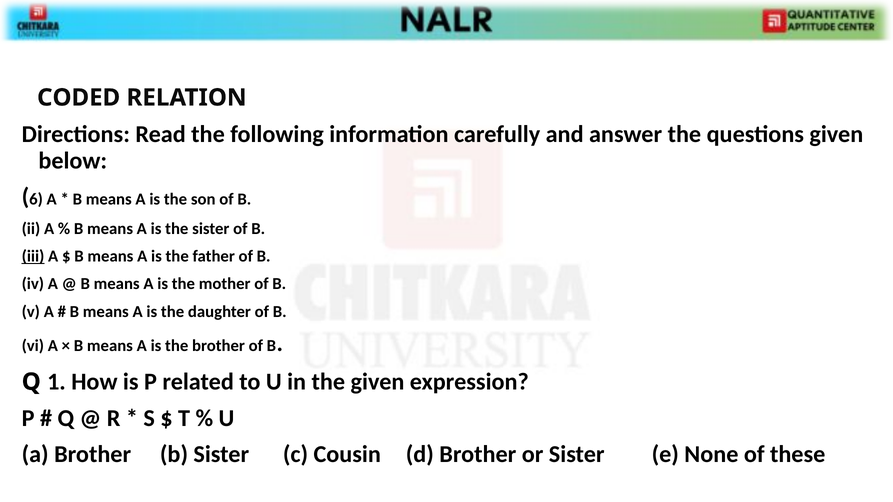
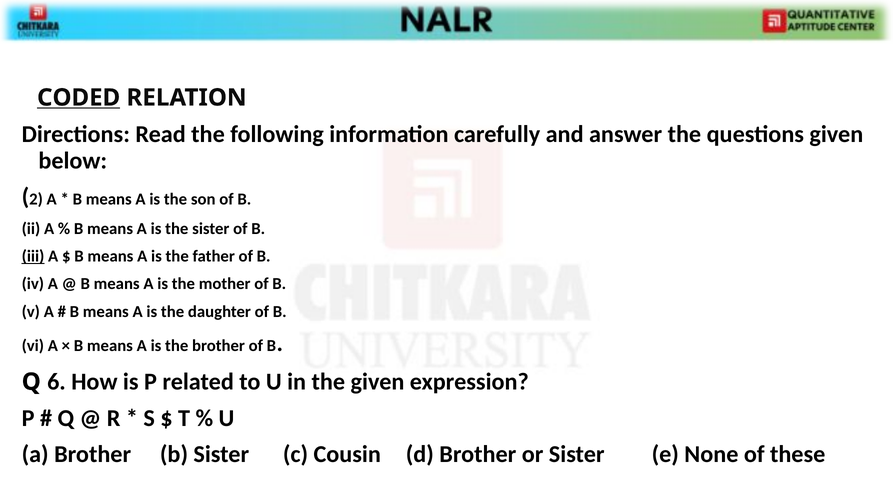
CODED underline: none -> present (79, 98)
6: 6 -> 2 (36, 199)
1: 1 -> 6 (56, 382)
